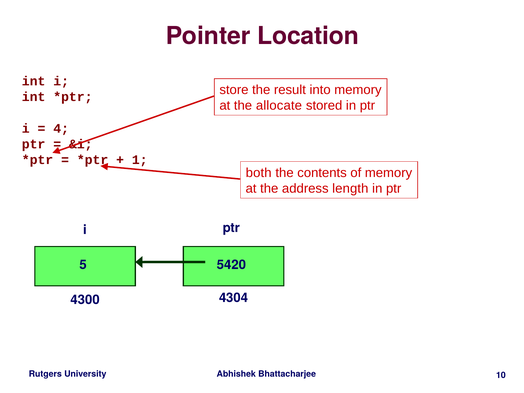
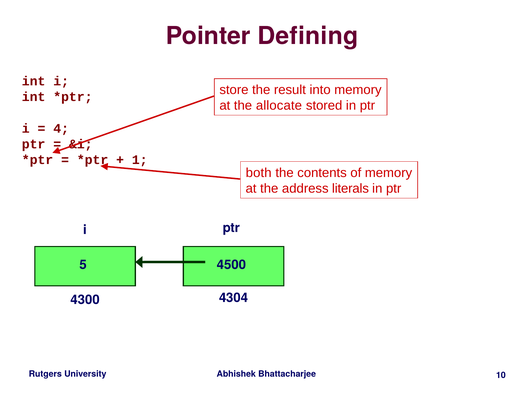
Location: Location -> Defining (308, 36)
length: length -> literals (350, 189)
5420: 5420 -> 4500 (231, 265)
